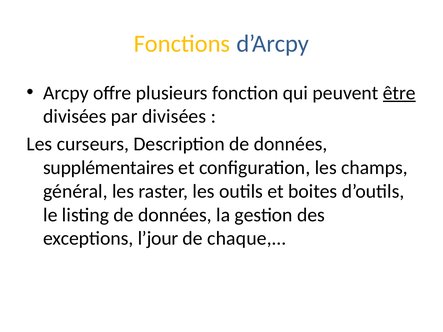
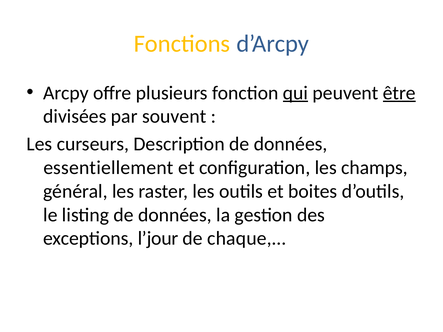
qui underline: none -> present (296, 93)
par divisées: divisées -> souvent (174, 117)
supplémentaires: supplémentaires -> essentiellement (108, 168)
